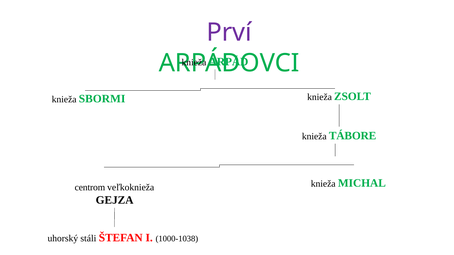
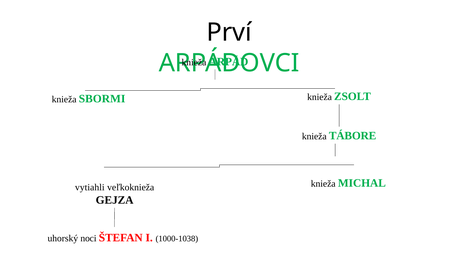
Prví colour: purple -> black (229, 32)
centrom: centrom -> vytiahli (90, 188)
stáli: stáli -> noci (88, 239)
